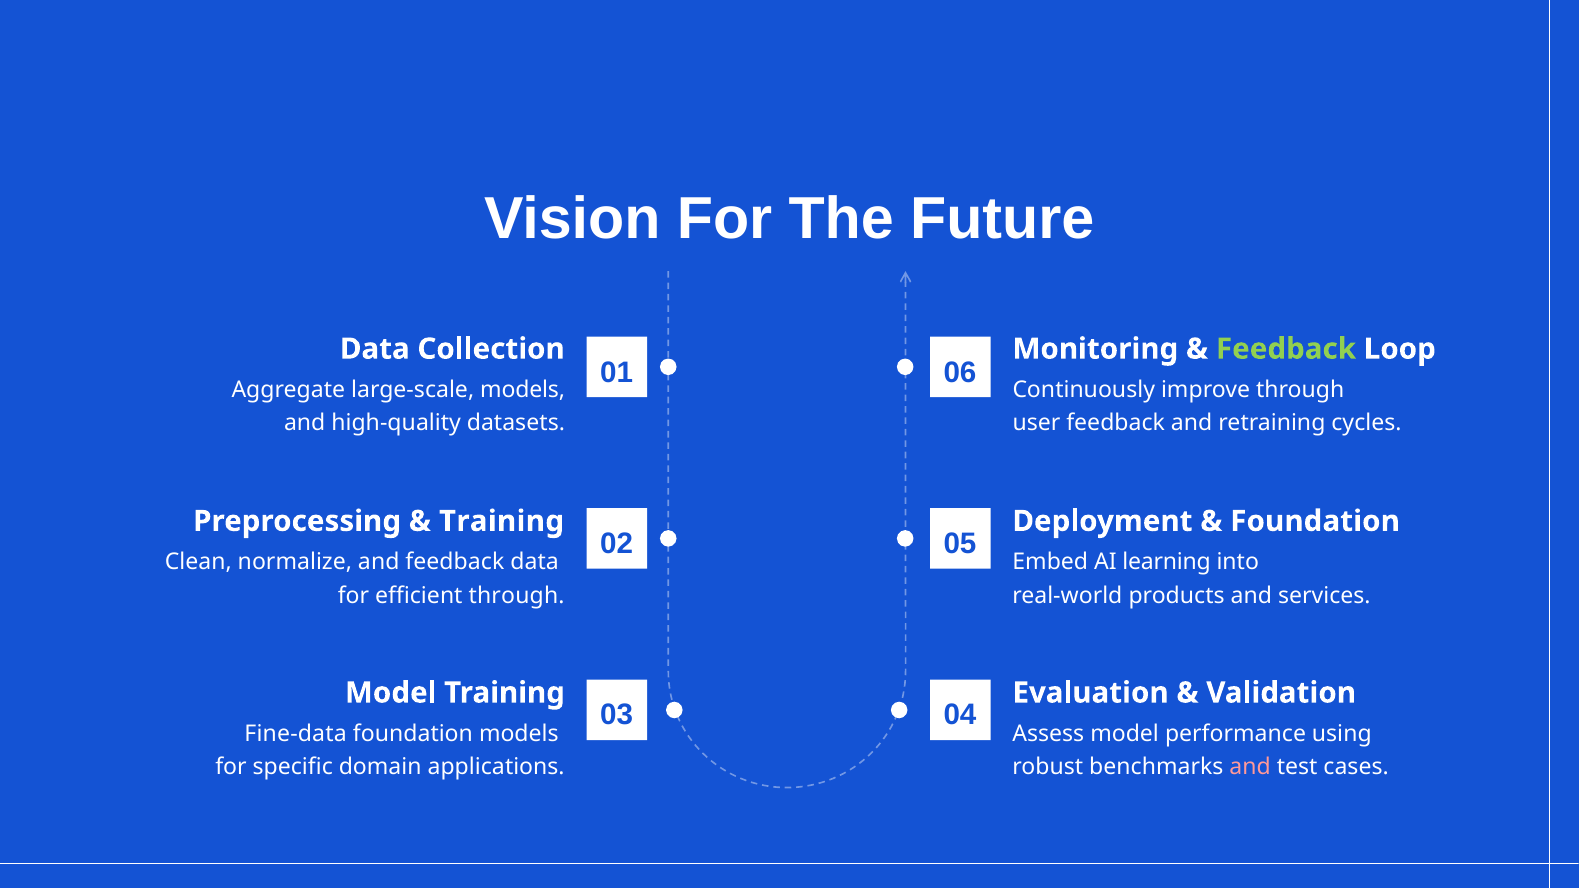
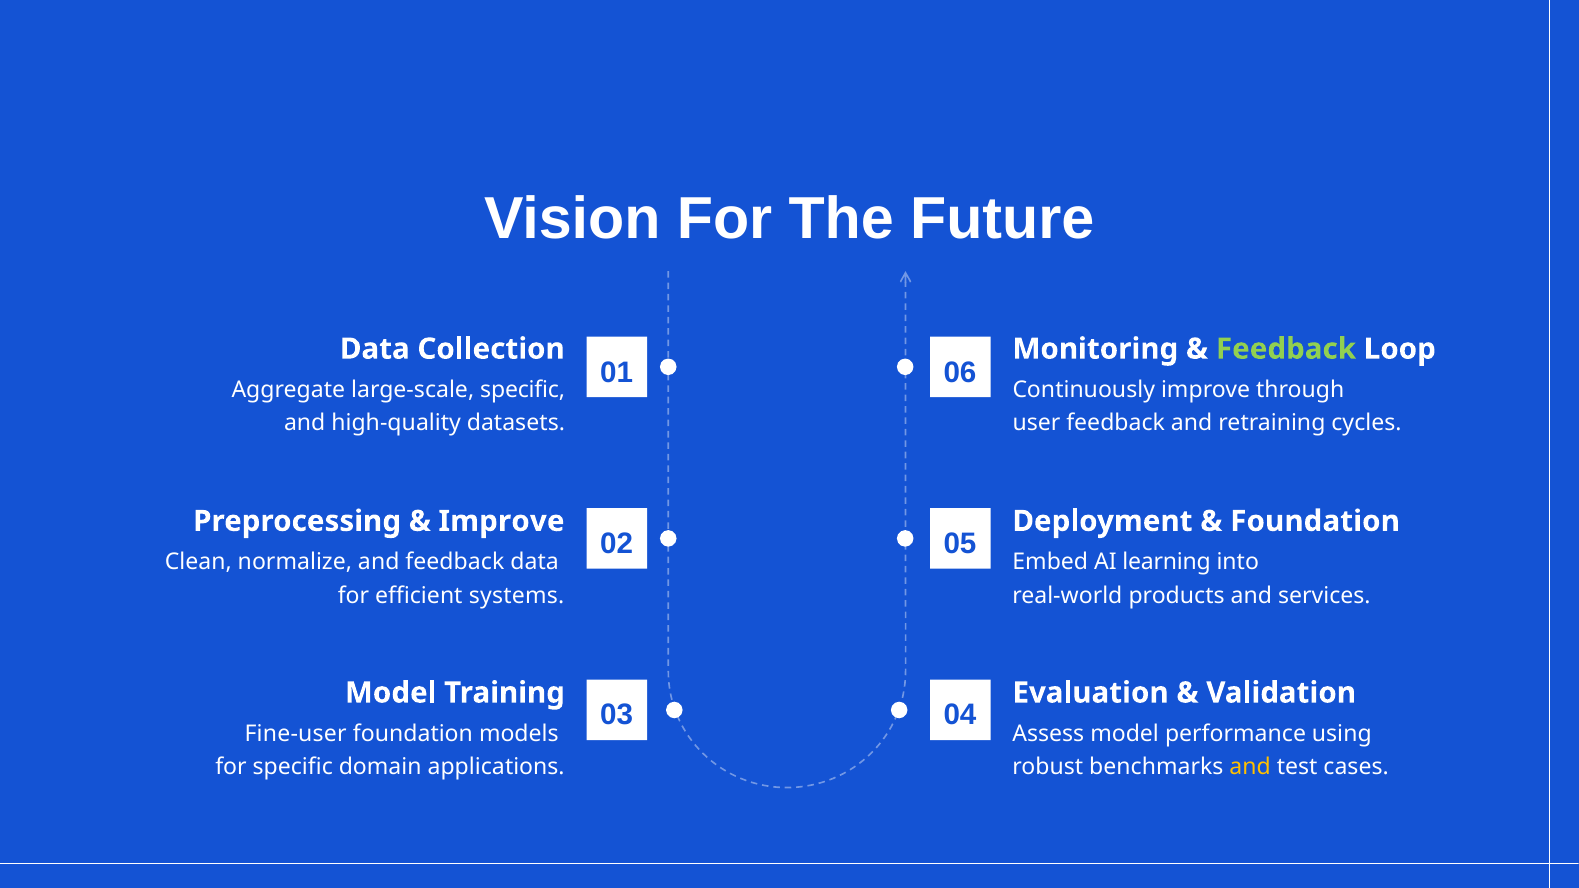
large-scale models: models -> specific (523, 390)
Training: Training -> Improve (502, 521)
efficient through: through -> systems (517, 596)
Fine-data: Fine-data -> Fine-user (296, 734)
and colour: pink -> yellow (1250, 767)
